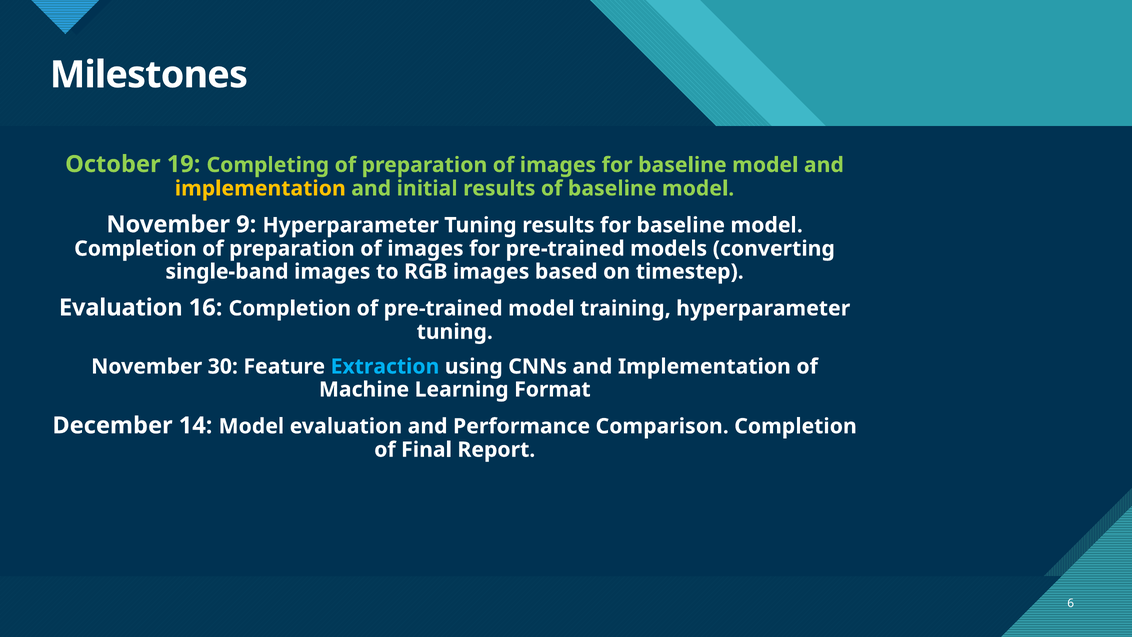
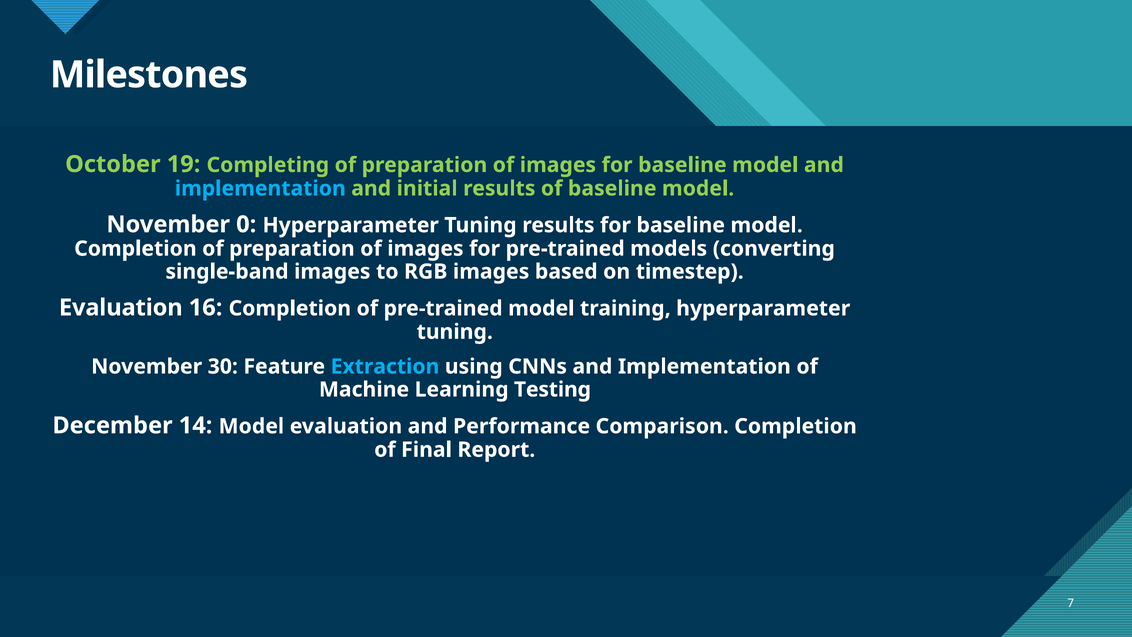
implementation colour: yellow -> light blue (260, 188)
9: 9 -> 0 (246, 224)
Format: Format -> Testing (552, 389)
6: 6 -> 7 (1071, 603)
